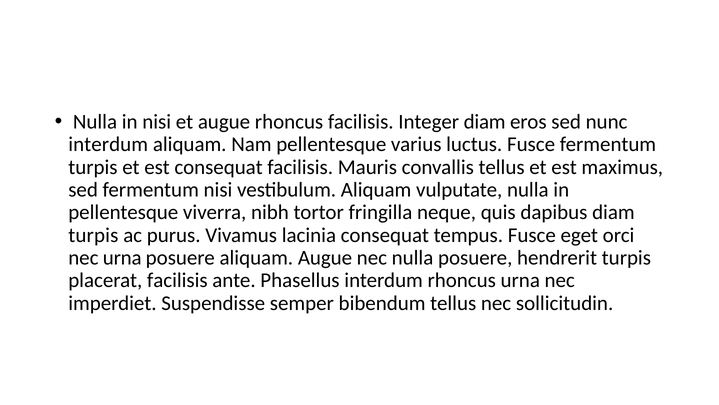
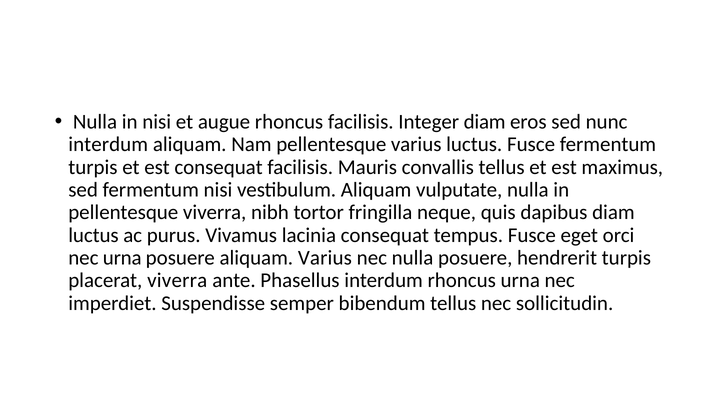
turpis: turpis -> luctus (93, 235)
aliquam Augue: Augue -> Varius (325, 257)
placerat facilisis: facilisis -> viverra (177, 280)
